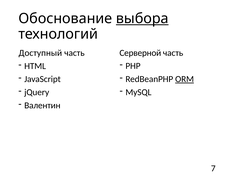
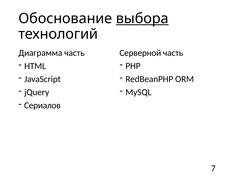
Доступный: Доступный -> Диаграмма (40, 53)
ORM underline: present -> none (185, 79)
Валентин: Валентин -> Сериалов (42, 105)
